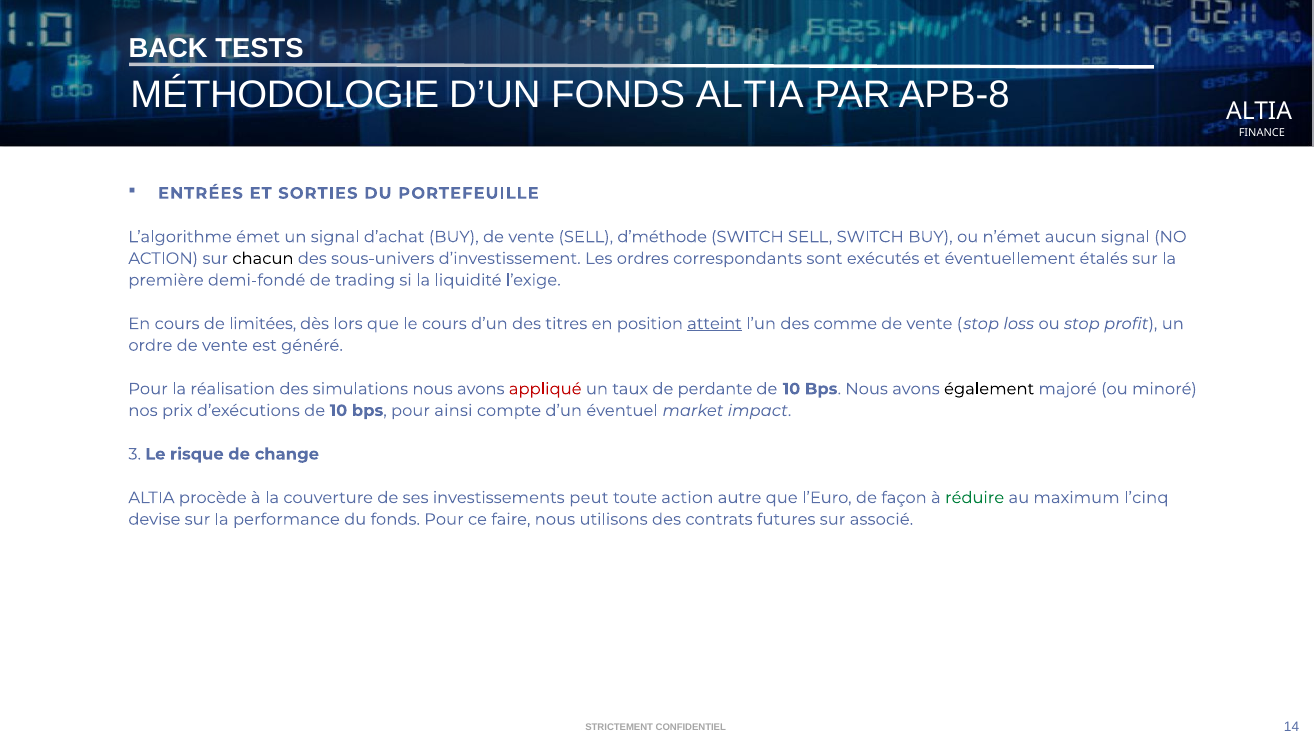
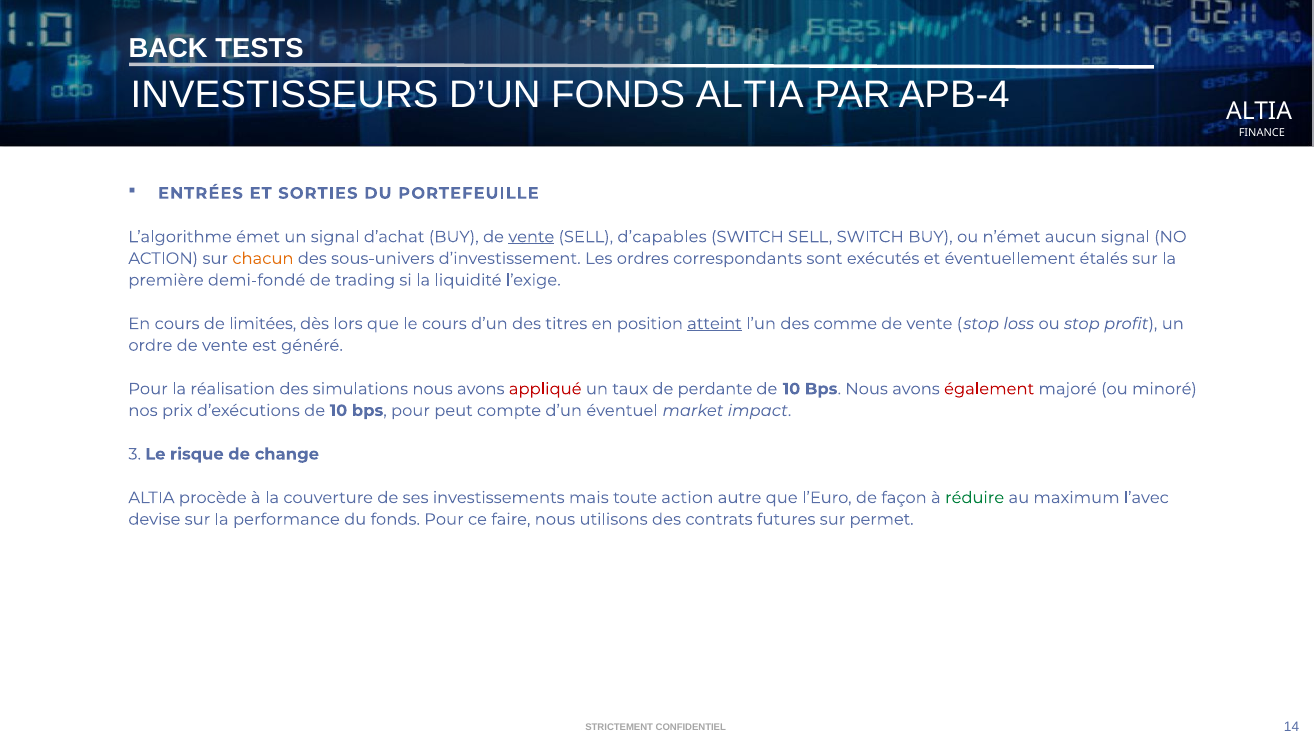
MÉTHODOLOGIE: MÉTHODOLOGIE -> INVESTISSEURS (285, 94)
APB-8: APB-8 -> APB-4 (954, 94)
vente underline: none -> present (531, 237)
d’méthode: d’méthode -> d’capables (662, 237)
chacun colour: black -> orange (263, 259)
également colour: black -> red (989, 389)
ainsi: ainsi -> peut (454, 411)
peut: peut -> mais (589, 498)
l’cinq: l’cinq -> l’avec (1146, 498)
associé: associé -> permet (882, 519)
